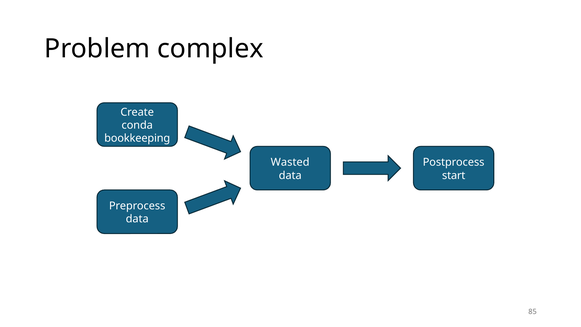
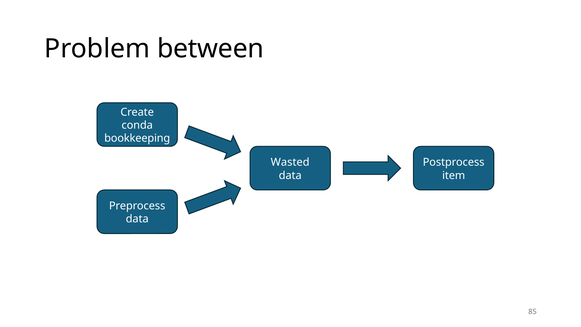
complex: complex -> between (210, 49)
start: start -> item (454, 175)
